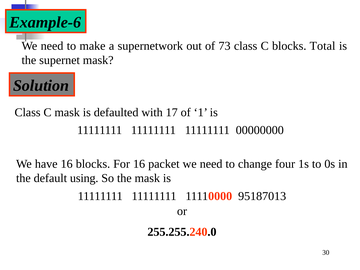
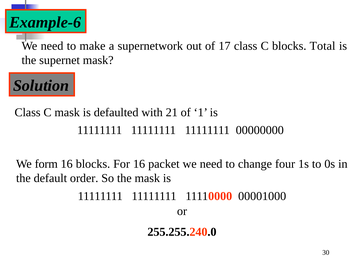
73: 73 -> 17 (225, 46)
17: 17 -> 21 (172, 112)
have: have -> form (46, 164)
using: using -> order (84, 178)
95187013: 95187013 -> 00001000 (262, 196)
